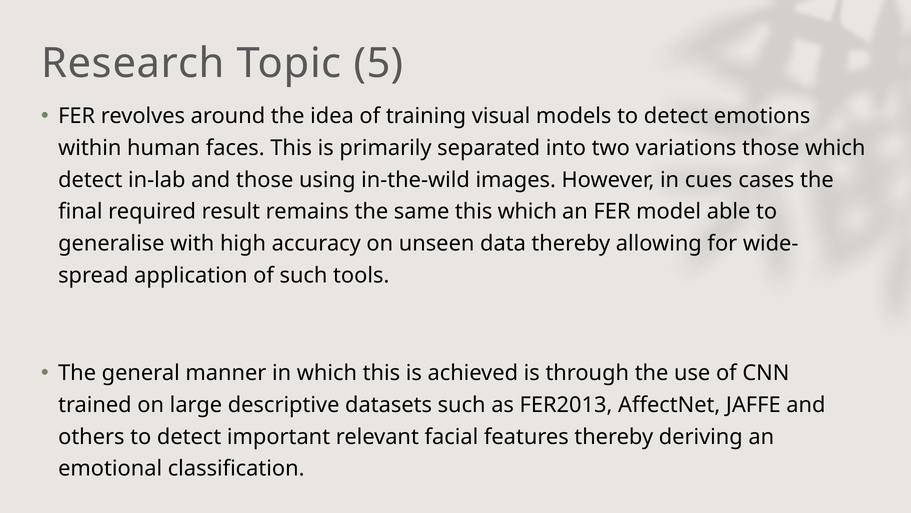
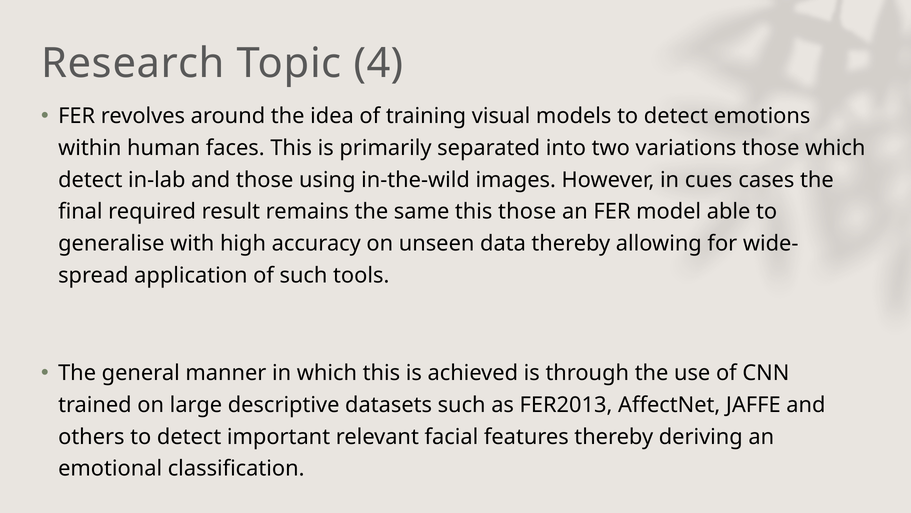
5: 5 -> 4 (379, 63)
this which: which -> those (527, 211)
